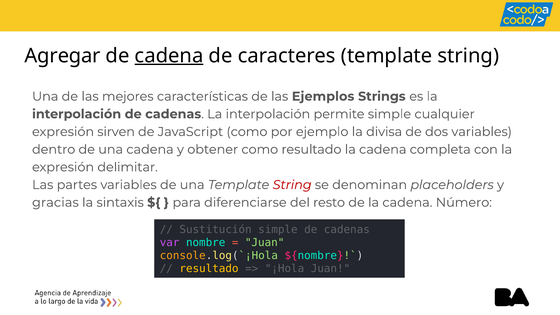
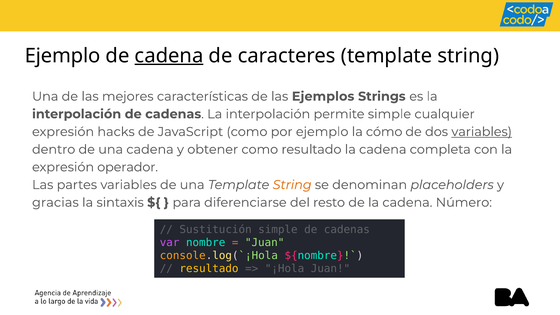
Agregar: Agregar -> Ejemplo (63, 56)
sirven: sirven -> hacks (116, 132)
divisa: divisa -> cómo (384, 132)
variables underline: none -> present (482, 132)
delimitar: delimitar -> operador (128, 167)
String colour: red -> orange (292, 185)
